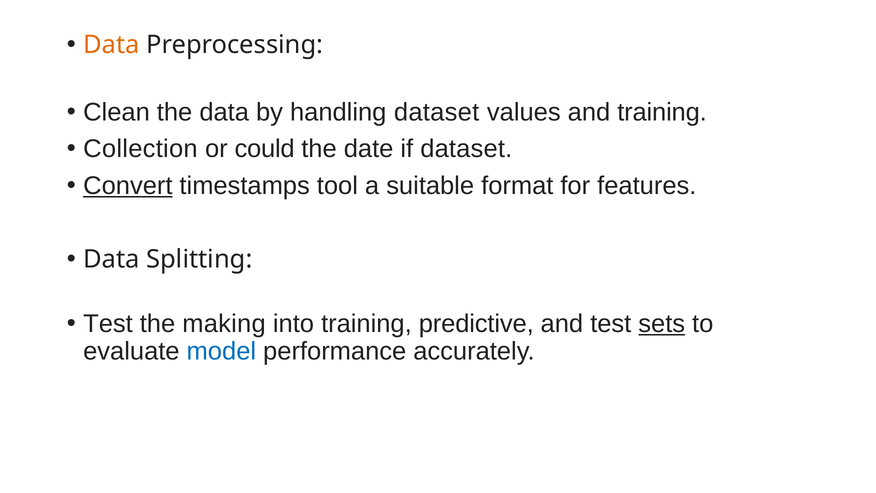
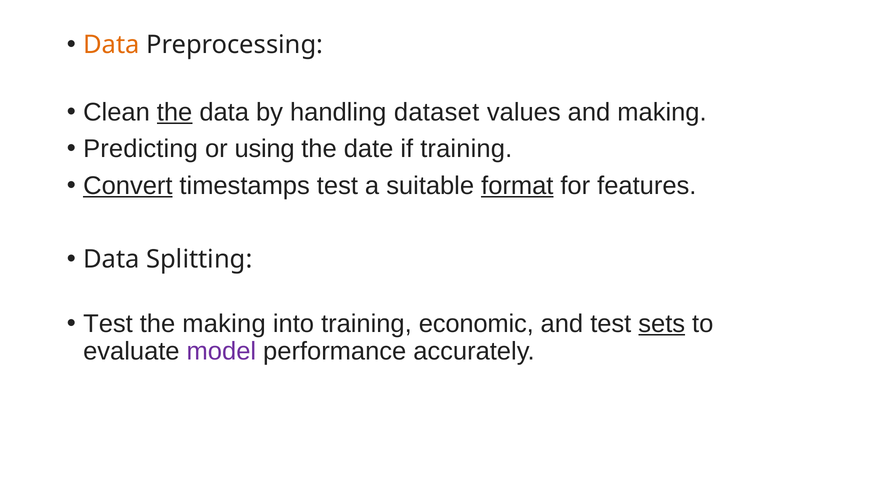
the underline: none -> present (175, 112)
and training: training -> making (662, 112)
Collection: Collection -> Predicting (141, 149)
could: could -> using (265, 149)
if dataset: dataset -> training (466, 149)
timestamps tool: tool -> test (337, 186)
format underline: none -> present (517, 186)
predictive: predictive -> economic (476, 323)
model colour: blue -> purple (221, 351)
